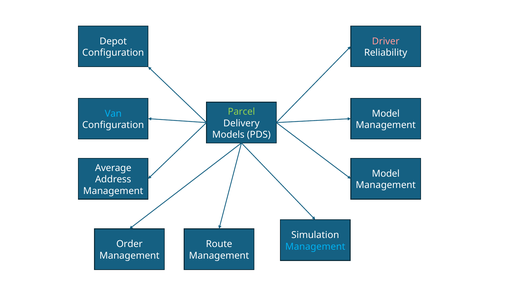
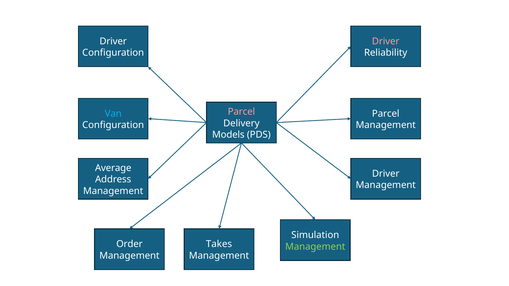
Depot: Depot -> Driver (113, 41)
Parcel colour: light green -> pink (241, 112)
Model: Model -> Parcel (386, 114)
Model: Model -> Driver (386, 174)
Route: Route -> Takes (219, 244)
Management colour: light blue -> light green (315, 247)
